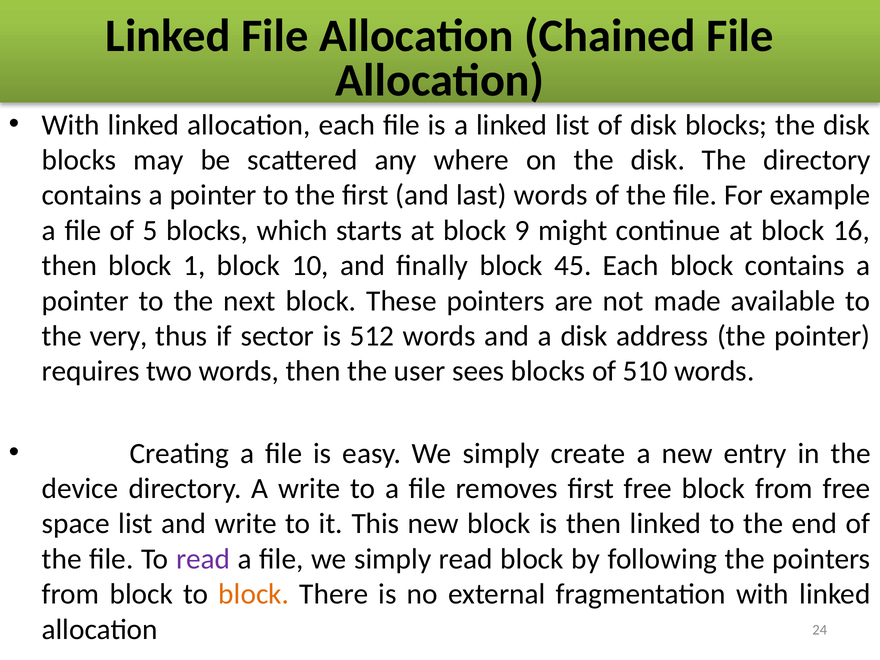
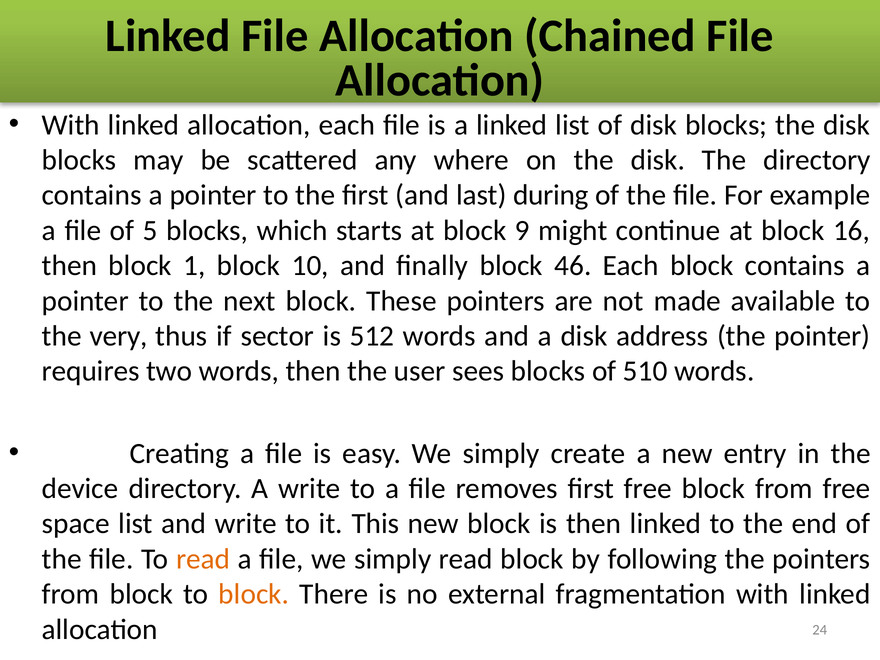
last words: words -> during (551, 195)
45: 45 -> 46 (573, 266)
read colour: purple -> orange (203, 559)
